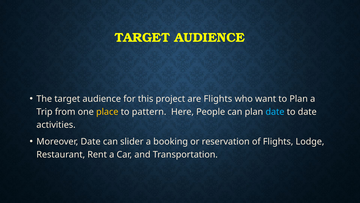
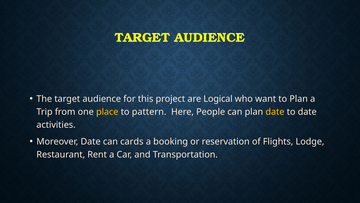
are Flights: Flights -> Logical (218, 99)
date colour: light blue -> yellow (275, 112)
slider: slider -> cards (132, 141)
